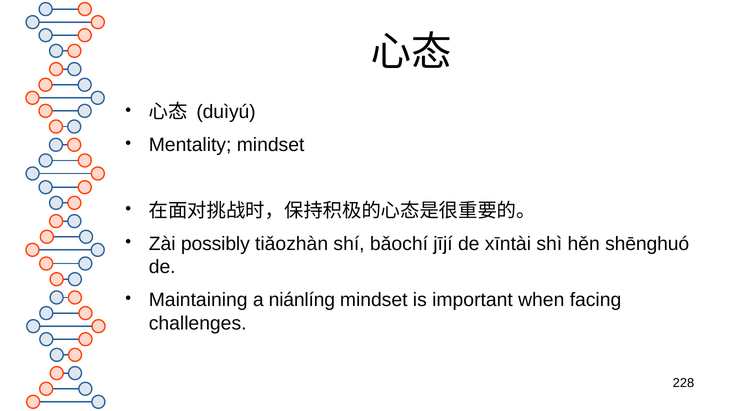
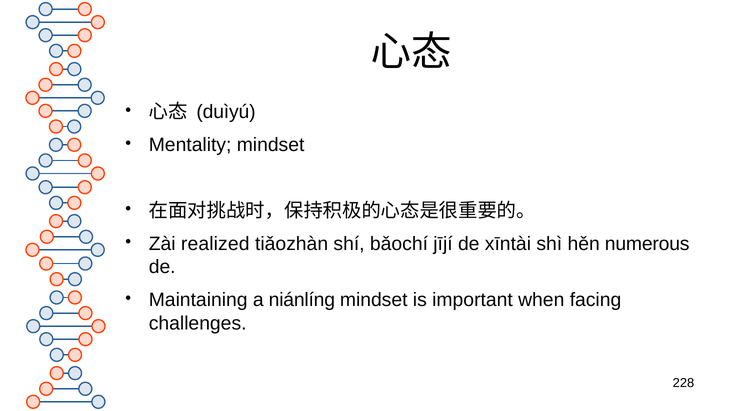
possibly: possibly -> realized (215, 244)
shēnghuó: shēnghuó -> numerous (647, 244)
